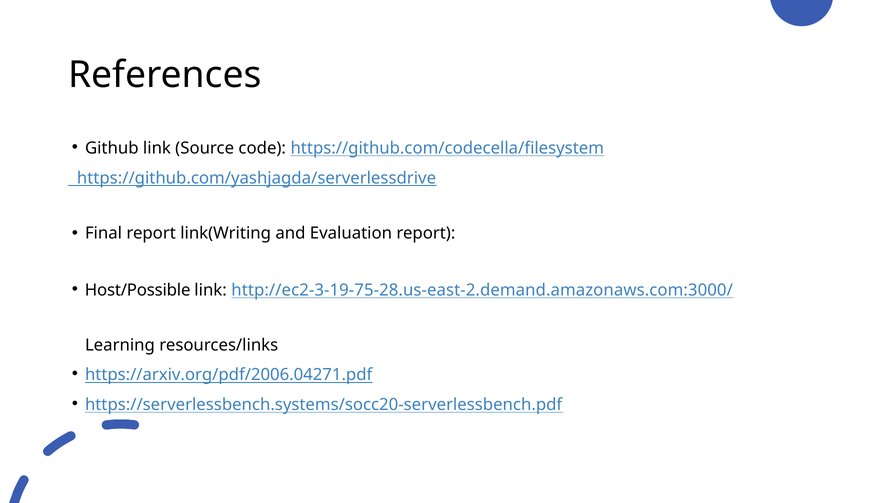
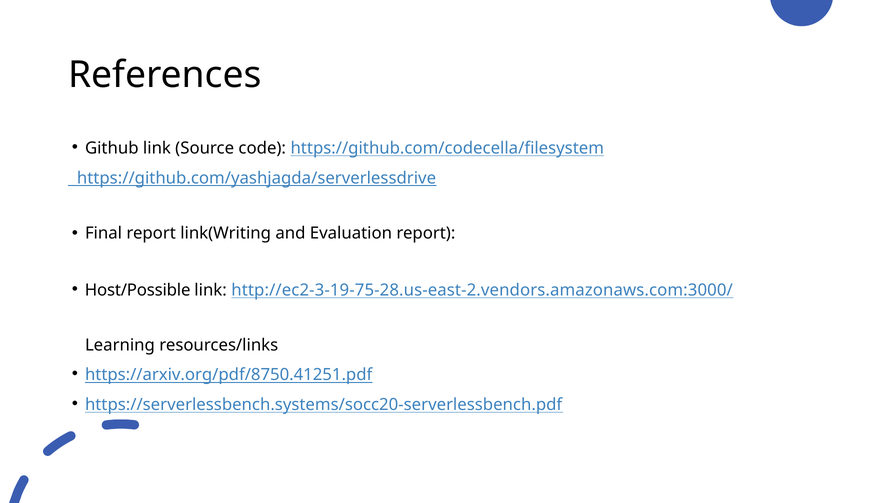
http://ec2-3-19-75-28.us-east-2.demand.amazonaws.com:3000/: http://ec2-3-19-75-28.us-east-2.demand.amazonaws.com:3000/ -> http://ec2-3-19-75-28.us-east-2.vendors.amazonaws.com:3000/ (482, 290)
https://arxiv.org/pdf/2006.04271.pdf: https://arxiv.org/pdf/2006.04271.pdf -> https://arxiv.org/pdf/8750.41251.pdf (229, 375)
